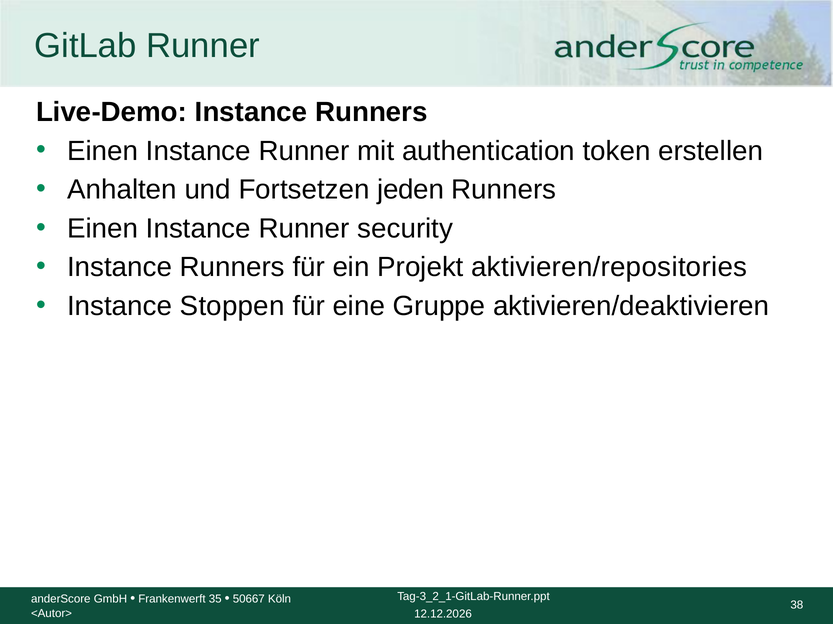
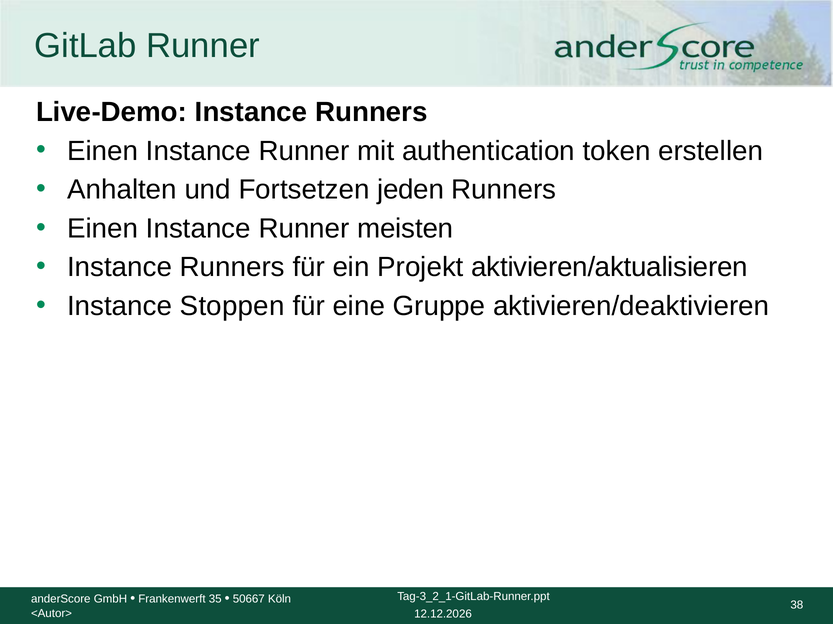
security: security -> meisten (405, 229)
aktivieren/repositories: aktivieren/repositories -> aktivieren/aktualisieren (610, 268)
